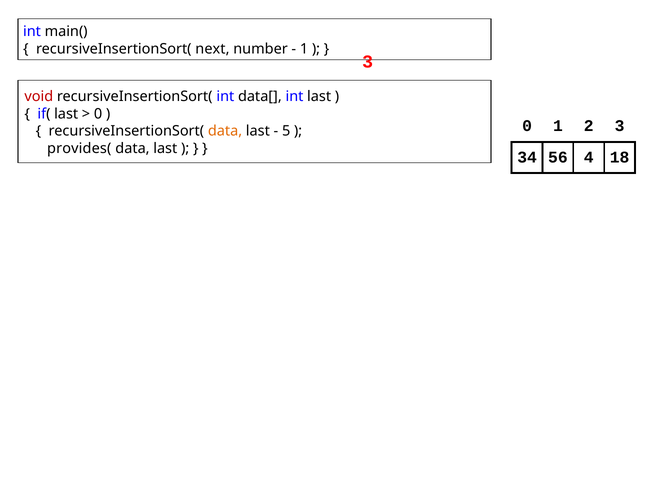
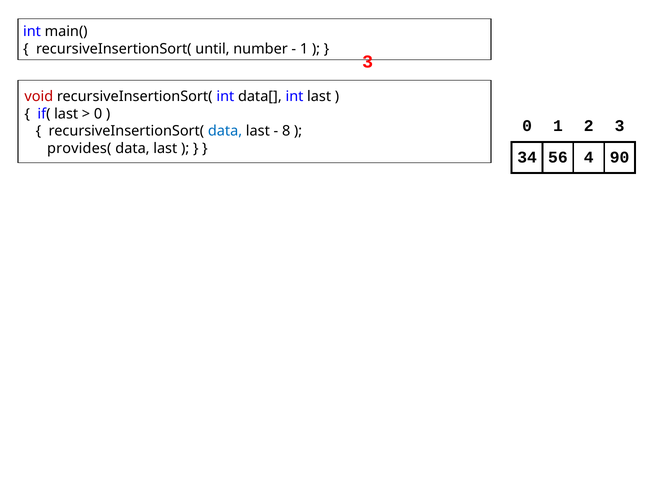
next: next -> until (212, 49)
data colour: orange -> blue (225, 131)
5: 5 -> 8 (286, 131)
18: 18 -> 90 (620, 157)
